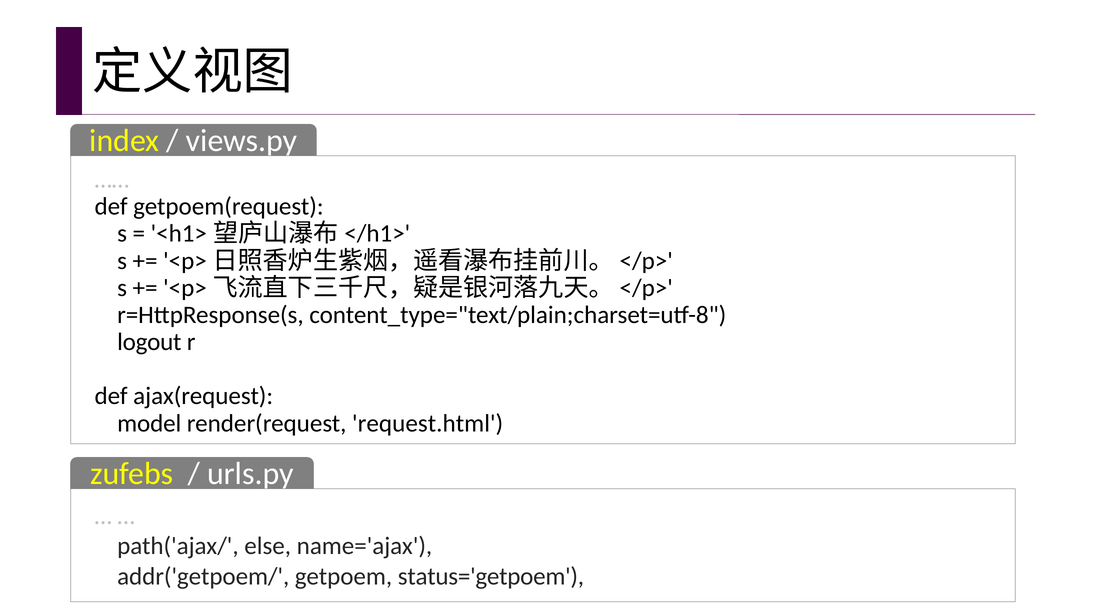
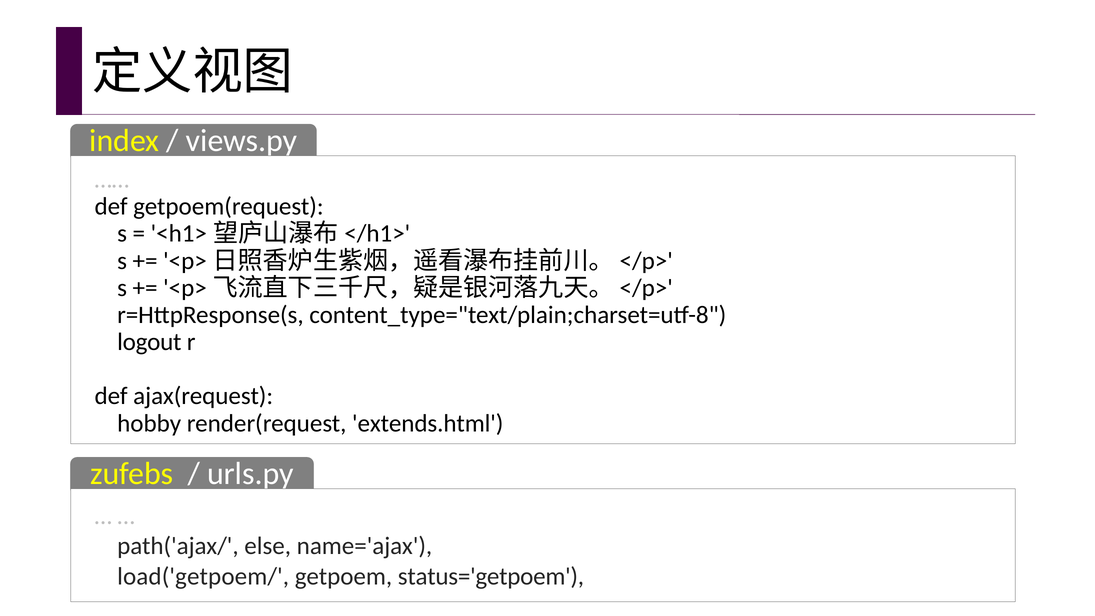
model: model -> hobby (149, 423)
request.html: request.html -> extends.html (428, 423)
addr('getpoem/: addr('getpoem/ -> load('getpoem/ (203, 576)
